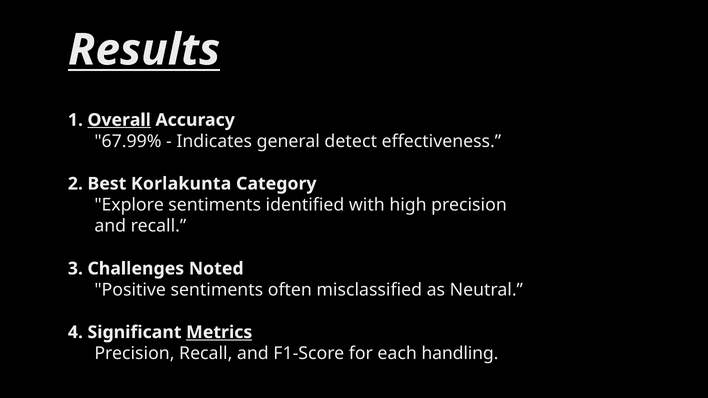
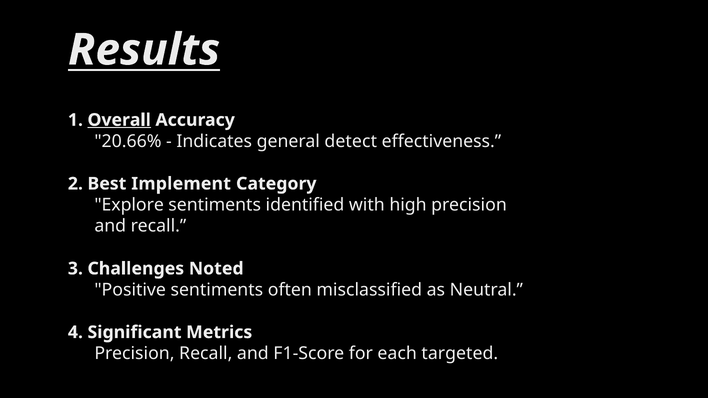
67.99%: 67.99% -> 20.66% (128, 141)
Korlakunta: Korlakunta -> Implement (181, 184)
Metrics underline: present -> none (219, 332)
handling: handling -> targeted (460, 354)
